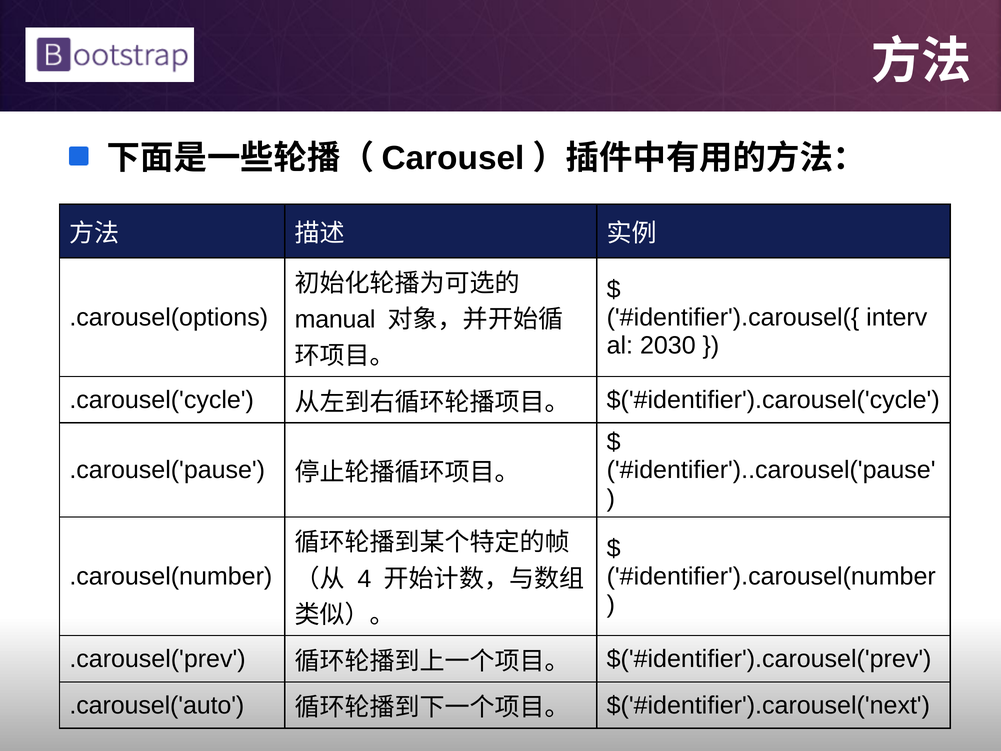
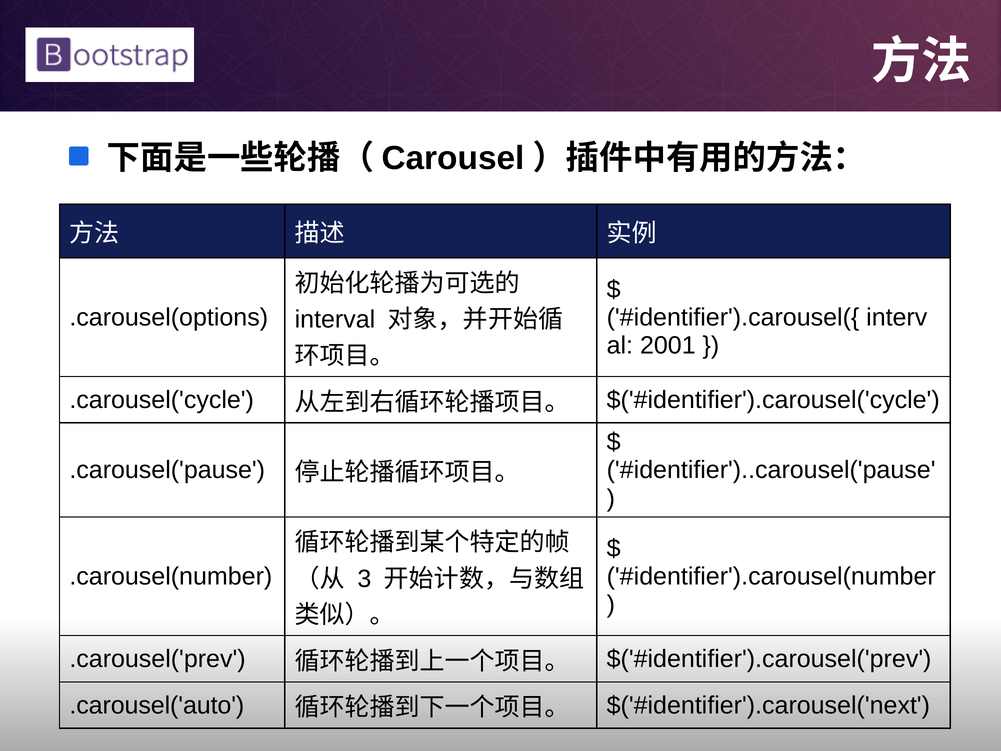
manual: manual -> interval (335, 320)
2030: 2030 -> 2001 (668, 345)
4: 4 -> 3 (364, 579)
